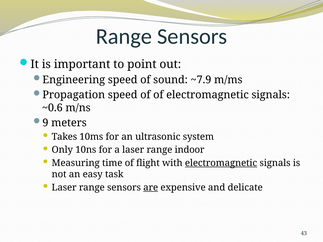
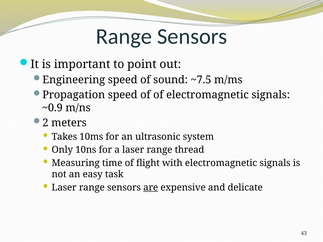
~7.9: ~7.9 -> ~7.5 (201, 80)
~0.6: ~0.6 -> ~0.9 (52, 108)
9: 9 -> 2 (45, 123)
indoor: indoor -> thread (190, 150)
electromagnetic underline: present -> none (221, 163)
